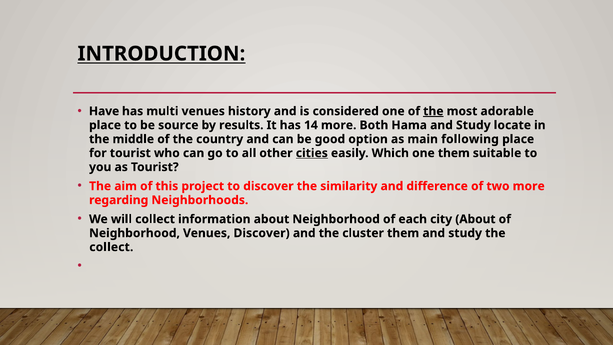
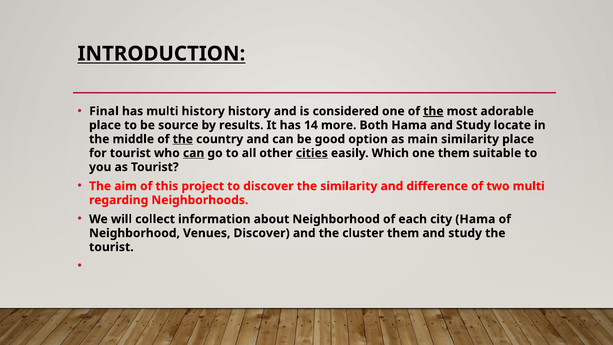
Have: Have -> Final (104, 111)
multi venues: venues -> history (203, 111)
the underline: none -> present (183, 139)
main following: following -> similarity (470, 139)
can underline: none -> present (194, 153)
two more: more -> multi (529, 186)
city About: About -> Hama (475, 219)
collect: collect -> tourist (111, 247)
